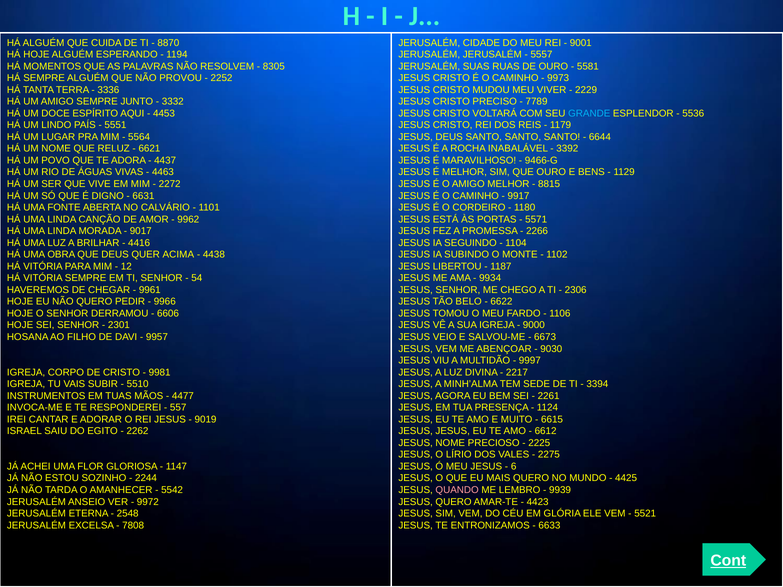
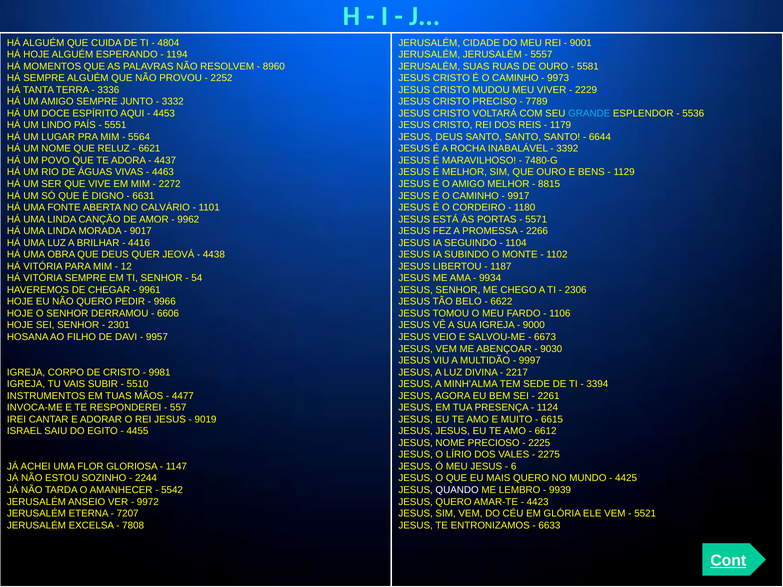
8870: 8870 -> 4804 (168, 43)
8305: 8305 -> 8960 (274, 66)
9466-G: 9466-G -> 7480-G (541, 161)
ACIMA: ACIMA -> JEOVÁ (178, 255)
2262: 2262 -> 4455 (137, 431)
QUANDO colour: pink -> white (457, 490)
2548: 2548 -> 7207 (128, 514)
